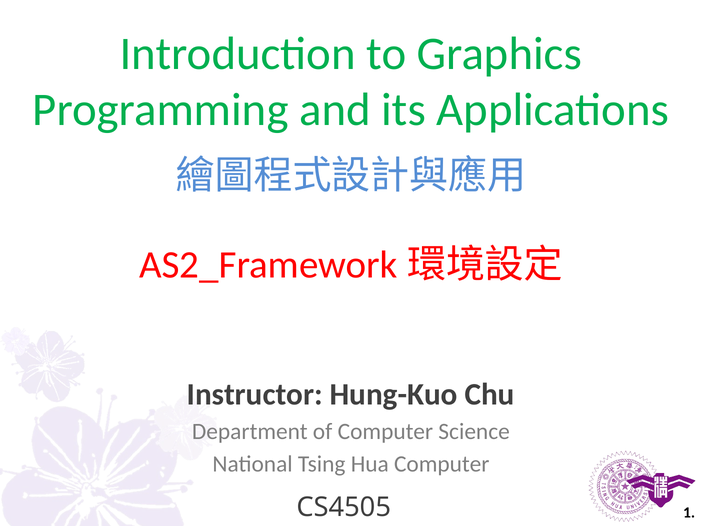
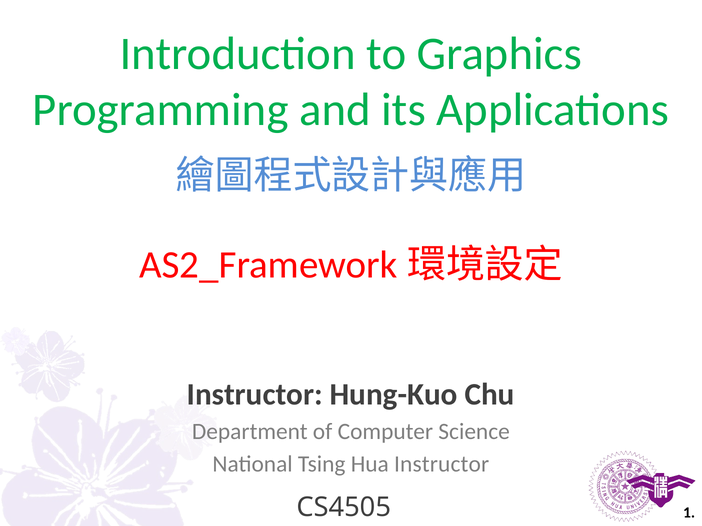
Hua Computer: Computer -> Instructor (442, 465)
